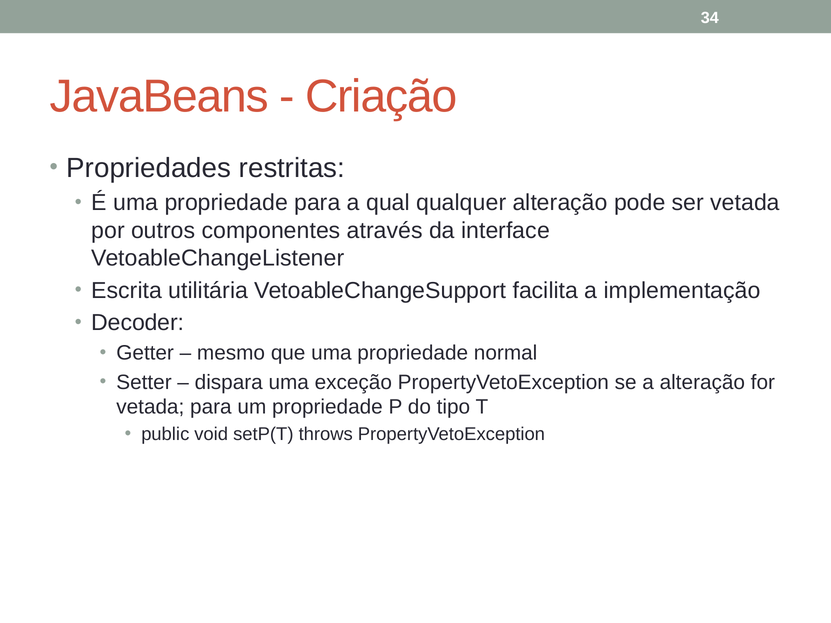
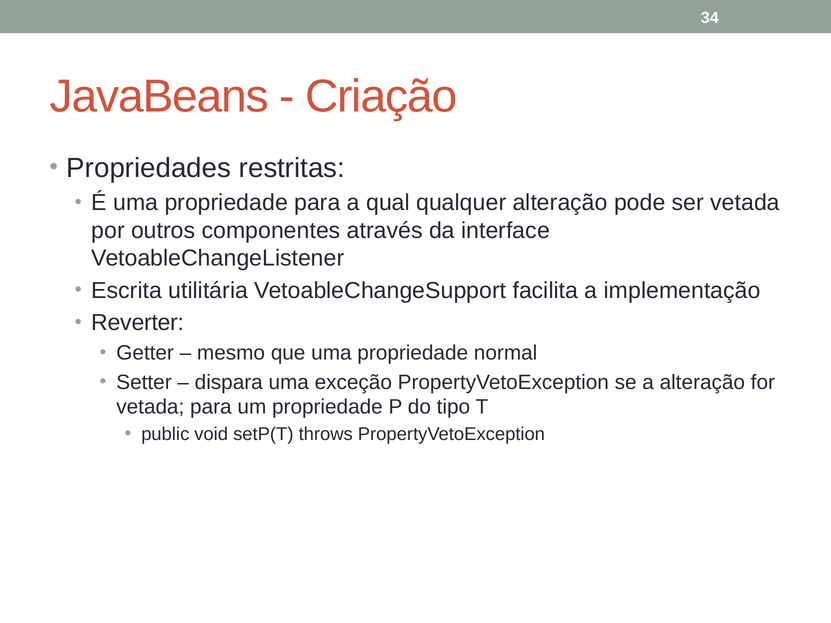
Decoder: Decoder -> Reverter (138, 323)
